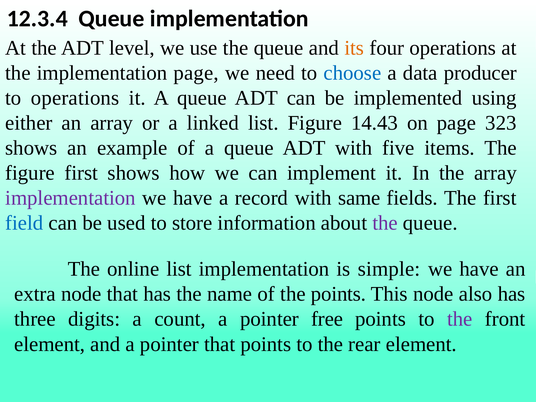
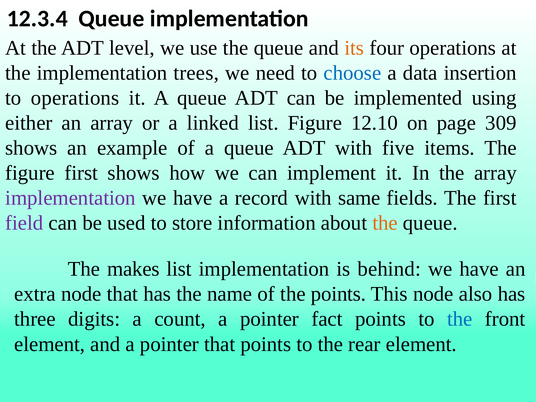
implementation page: page -> trees (196, 73)
producer: producer -> insertion (480, 73)
14.43: 14.43 -> 12.10 (375, 123)
323: 323 -> 309 (501, 123)
field colour: blue -> purple (24, 223)
the colour: purple -> orange (385, 223)
online: online -> makes (133, 269)
simple: simple -> behind (389, 269)
free: free -> fact (327, 319)
the colour: purple -> blue (460, 319)
